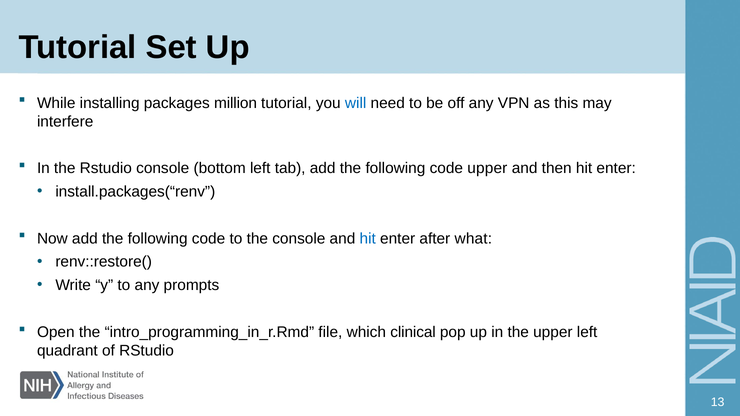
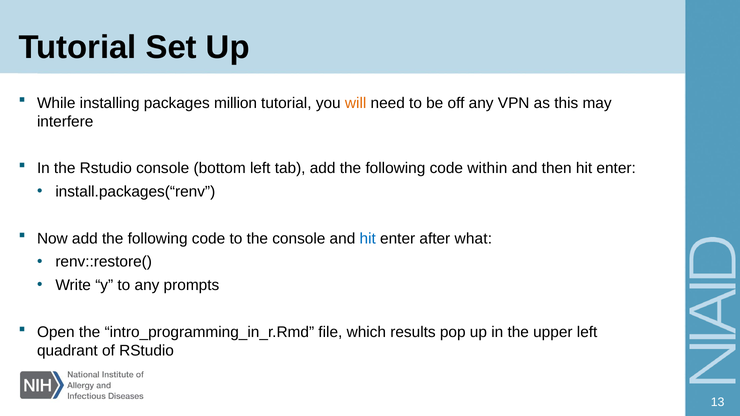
will colour: blue -> orange (356, 103)
code upper: upper -> within (487, 168)
clinical: clinical -> results (413, 332)
